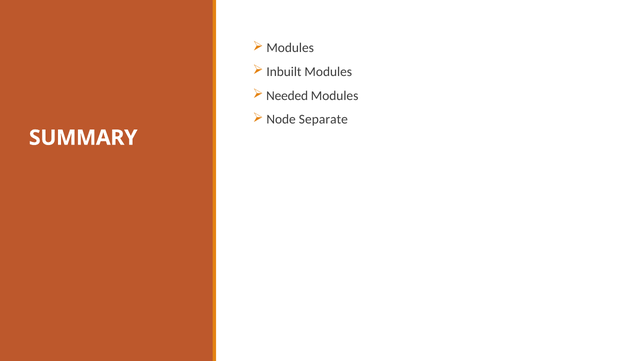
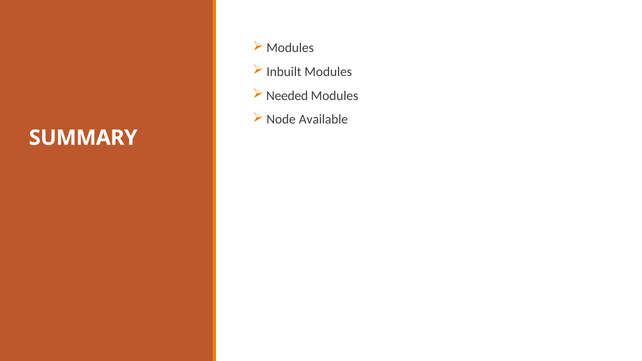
Separate: Separate -> Available (323, 120)
